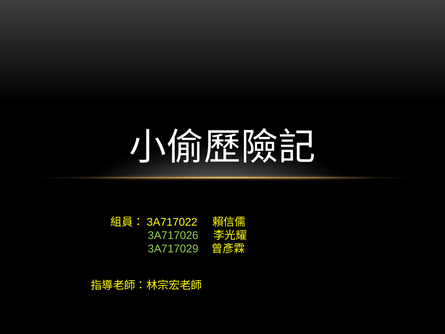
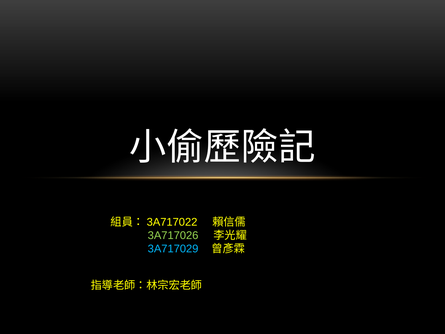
3A717029 colour: light green -> light blue (173, 249)
